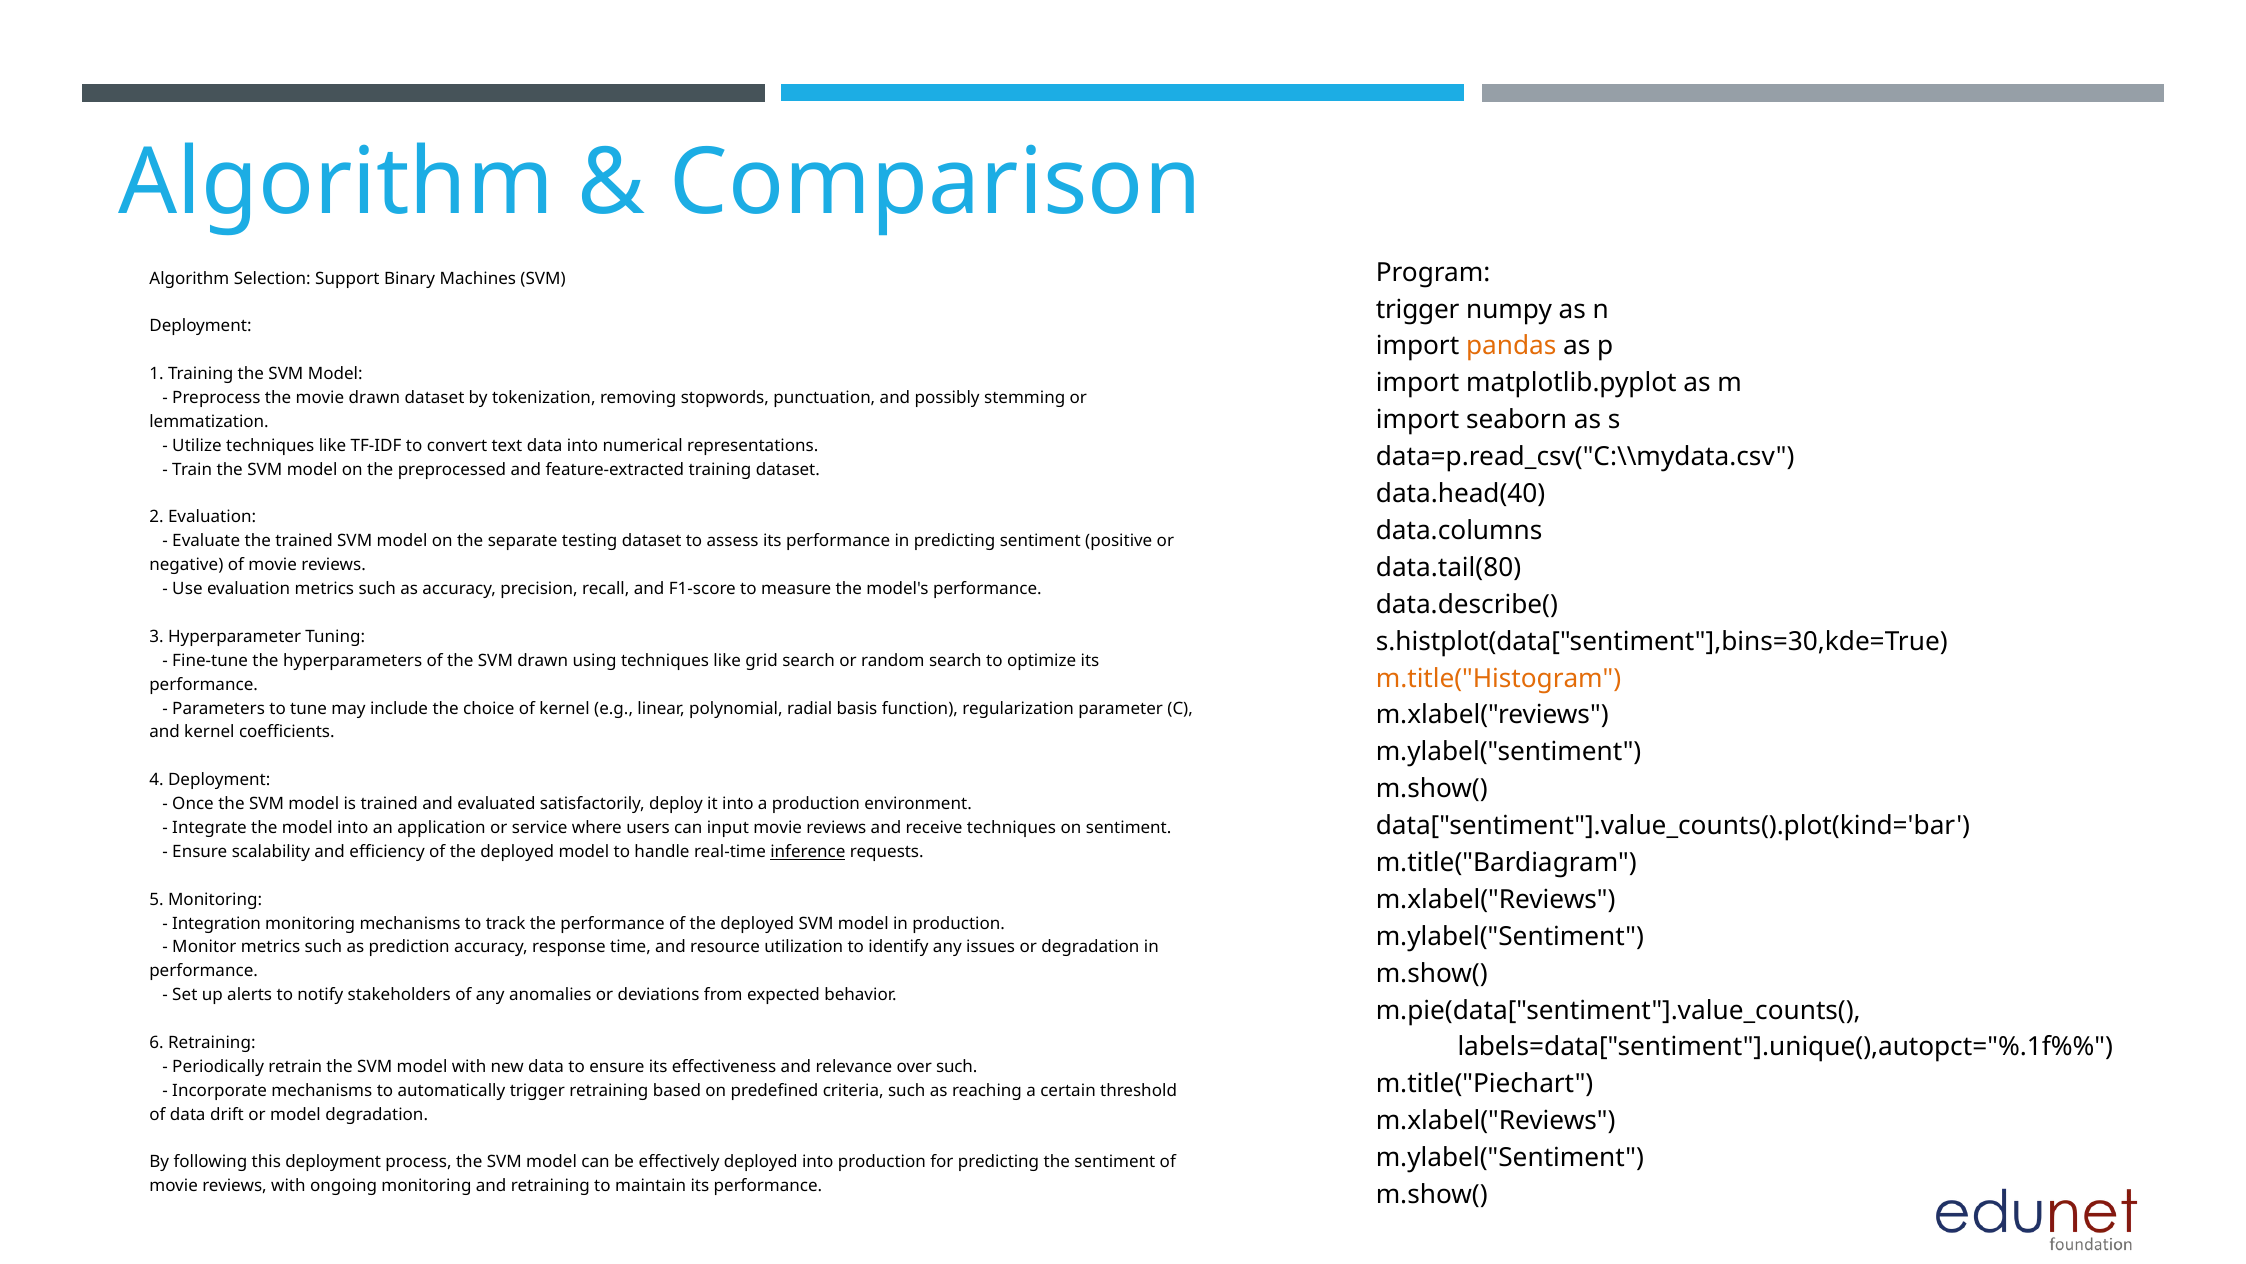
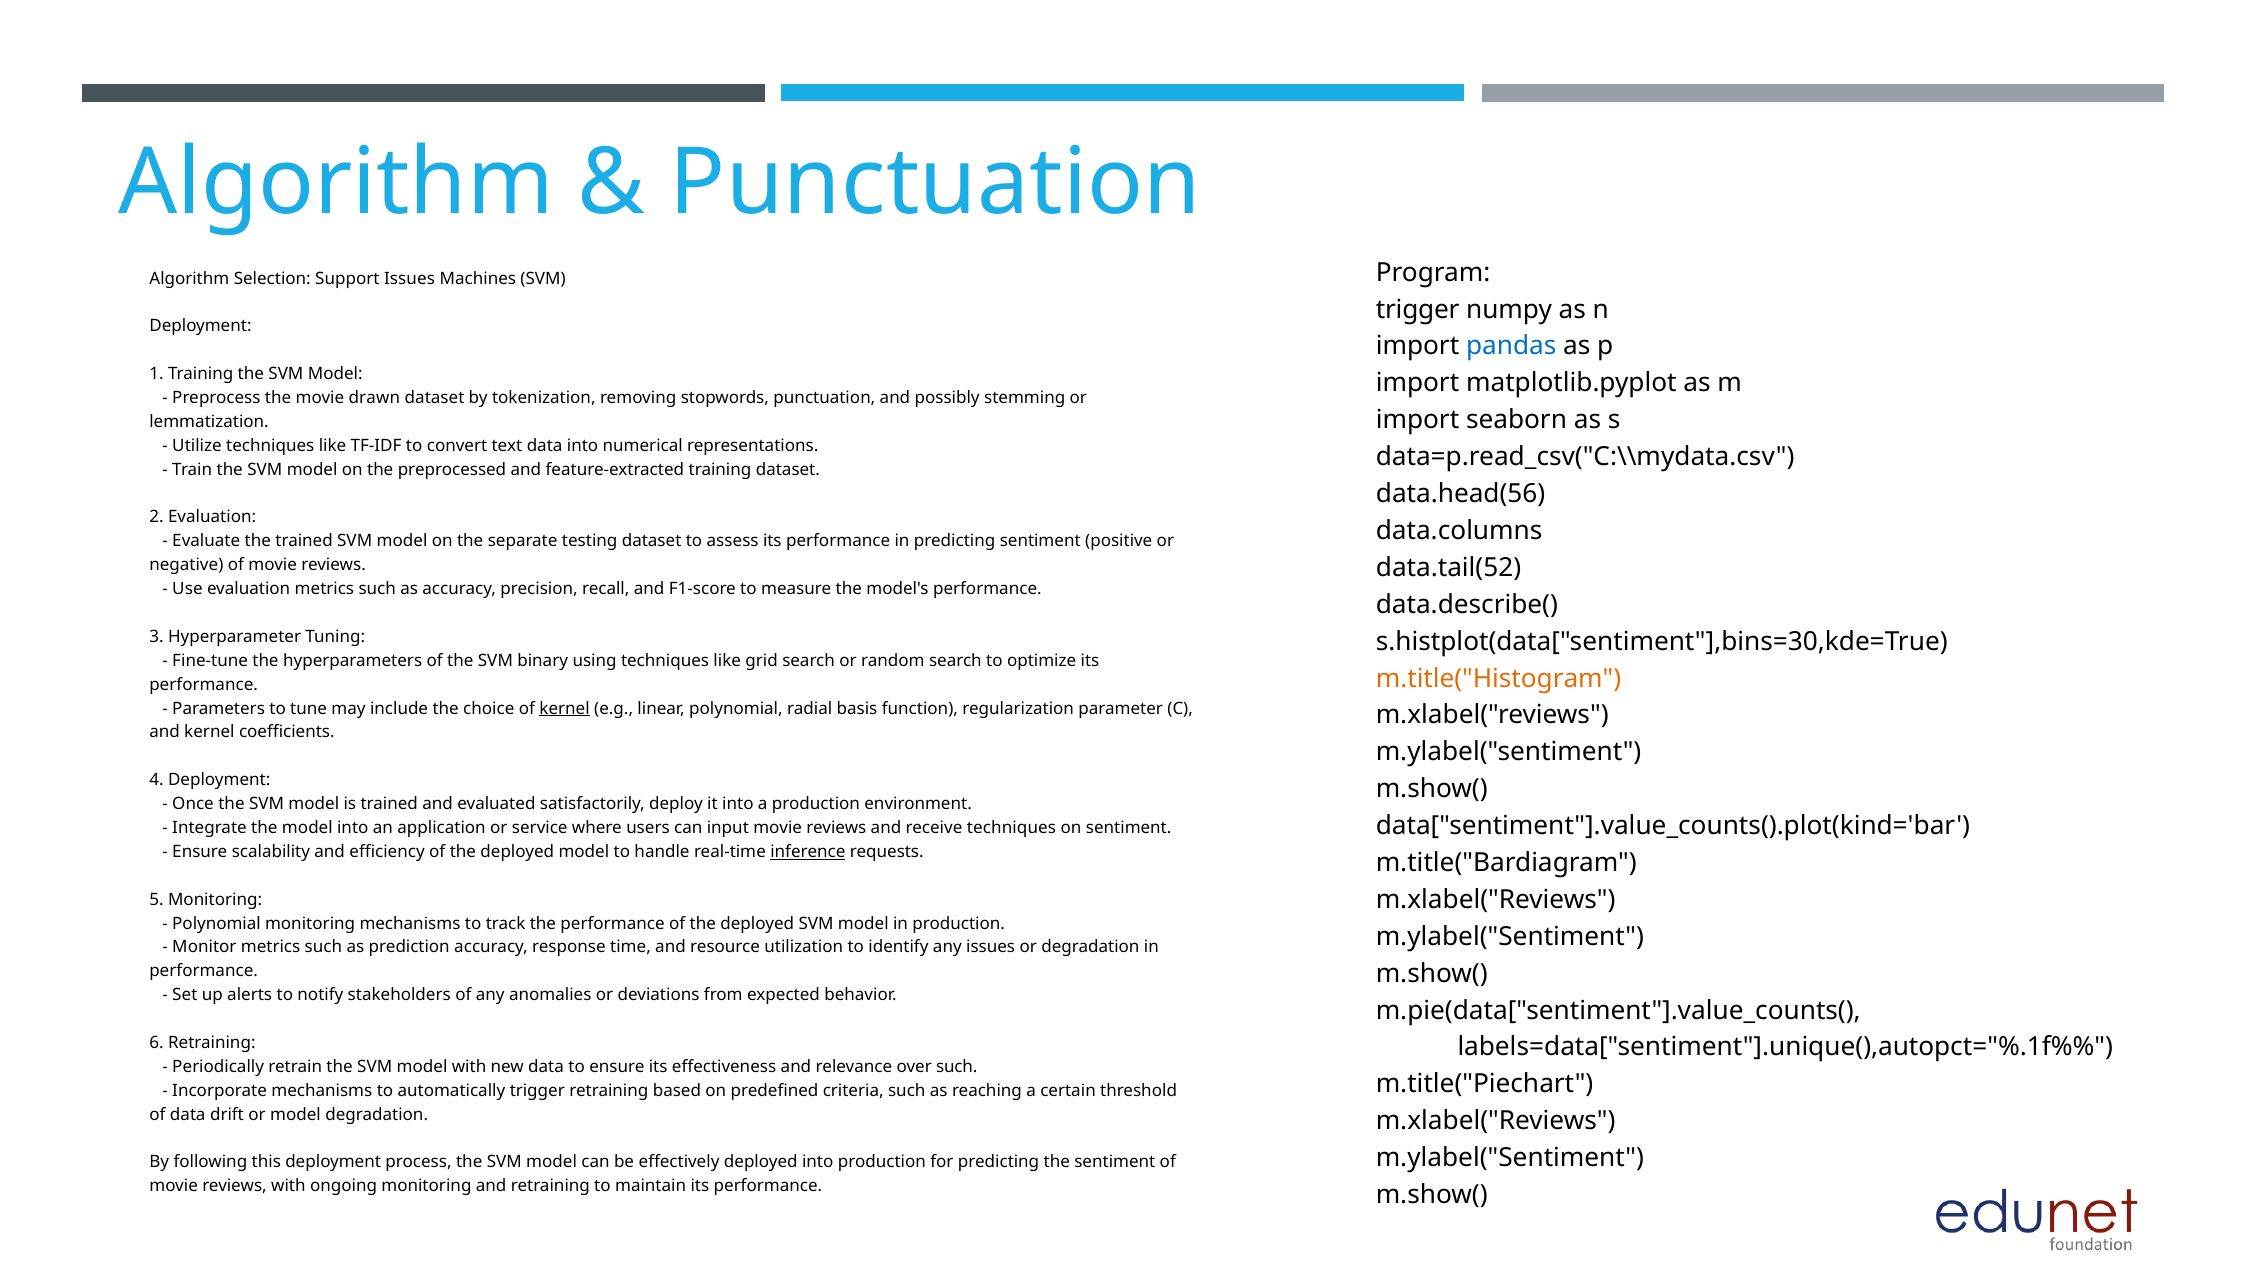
Comparison: Comparison -> Punctuation (936, 183)
Support Binary: Binary -> Issues (410, 278)
pandas colour: orange -> blue (1511, 346)
data.head(40: data.head(40 -> data.head(56 (1461, 494)
data.tail(80: data.tail(80 -> data.tail(52 (1449, 567)
SVM drawn: drawn -> binary (543, 660)
kernel underline: none -> present (565, 708)
Integration: Integration -> Polynomial (216, 923)
